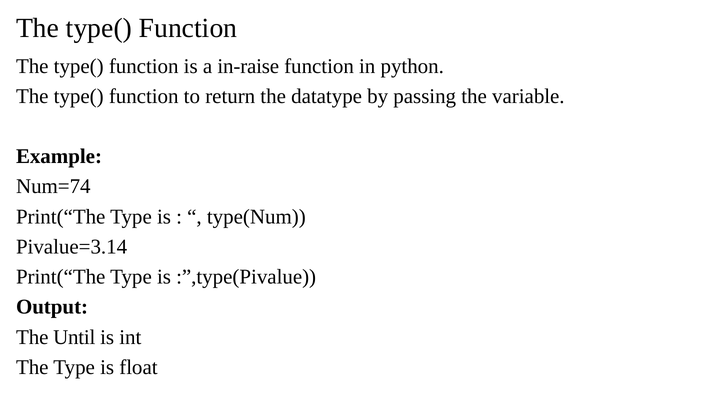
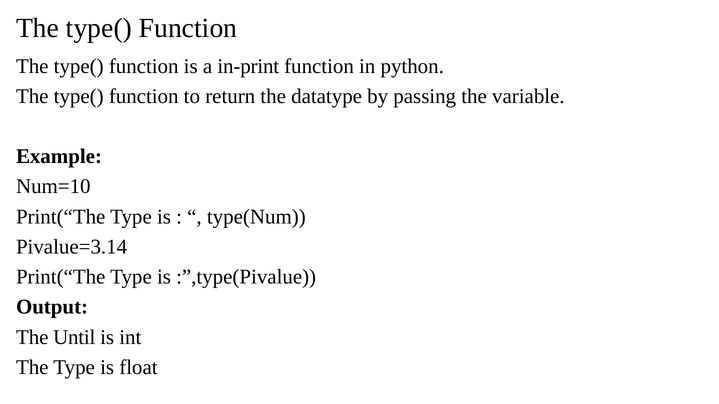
in-raise: in-raise -> in-print (248, 66)
Num=74: Num=74 -> Num=10 (53, 187)
